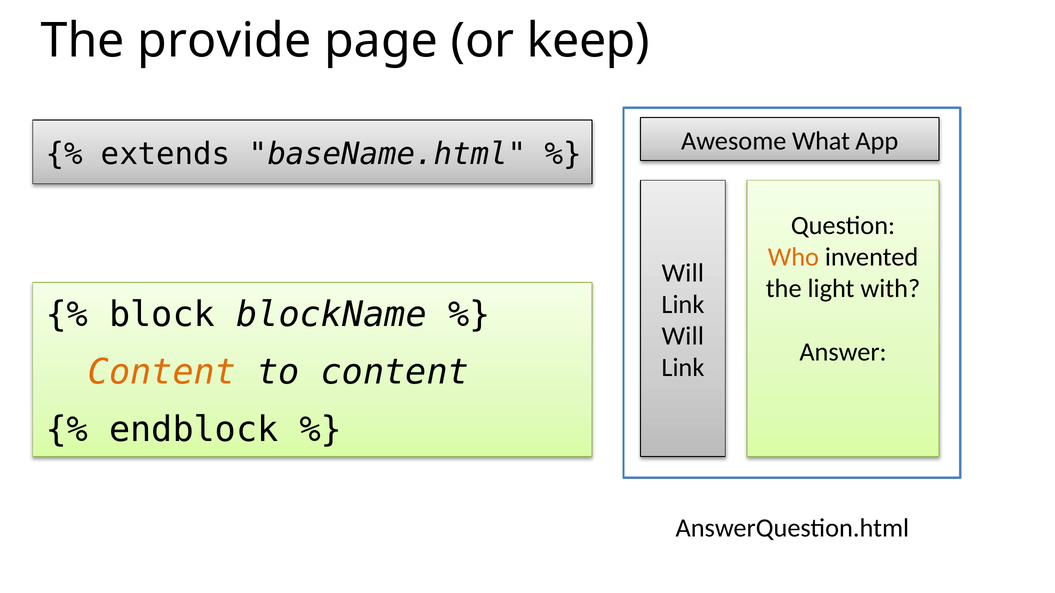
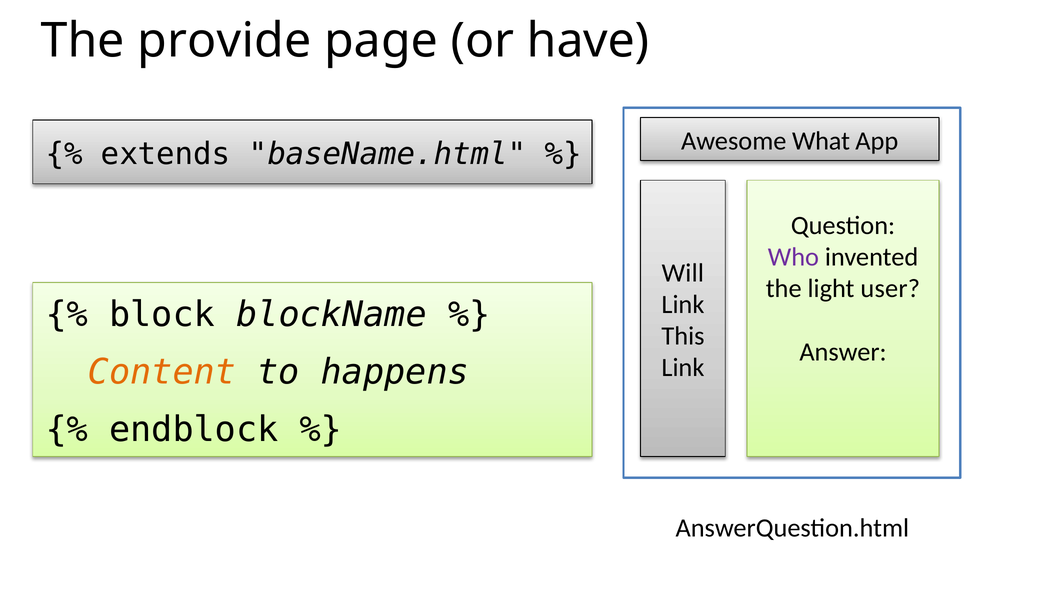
keep: keep -> have (588, 41)
Who colour: orange -> purple (793, 257)
with: with -> user (890, 289)
Will: Will -> This (683, 336)
to content: content -> happens (395, 372)
